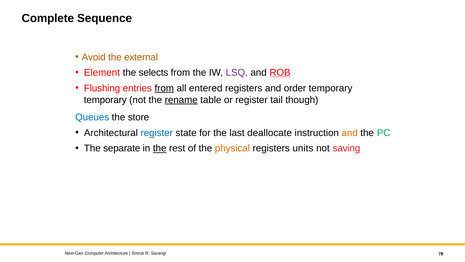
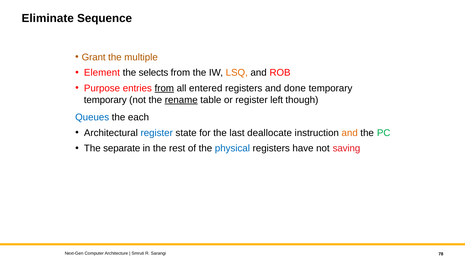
Complete: Complete -> Eliminate (48, 18)
Avoid: Avoid -> Grant (94, 57)
external: external -> multiple (141, 57)
LSQ colour: purple -> orange (237, 73)
ROB underline: present -> none (280, 73)
Flushing: Flushing -> Purpose (102, 88)
order: order -> done (295, 88)
tail: tail -> left (277, 100)
store: store -> each (138, 117)
the underline: present -> none (160, 148)
physical colour: orange -> blue (232, 148)
units: units -> have (303, 148)
